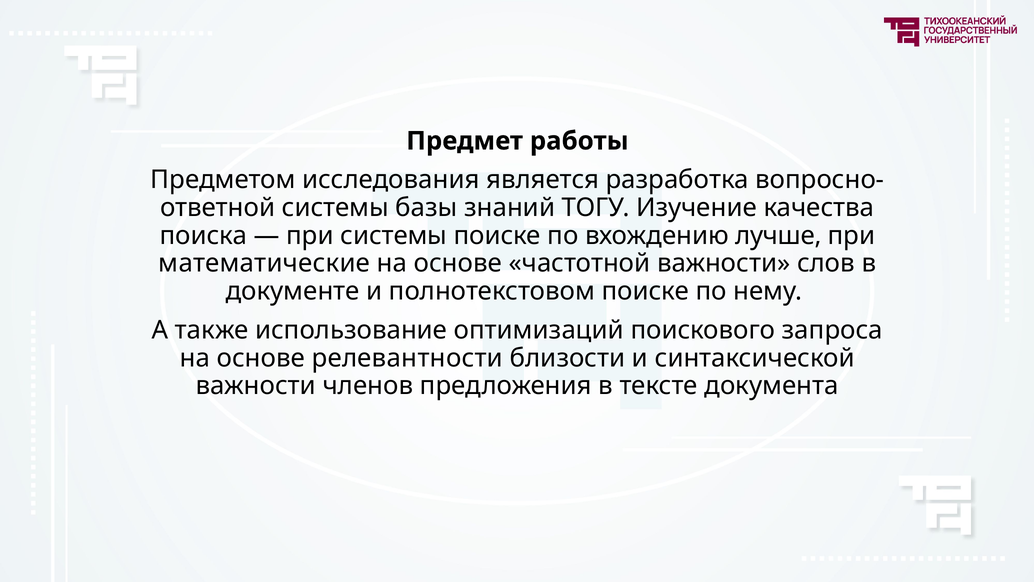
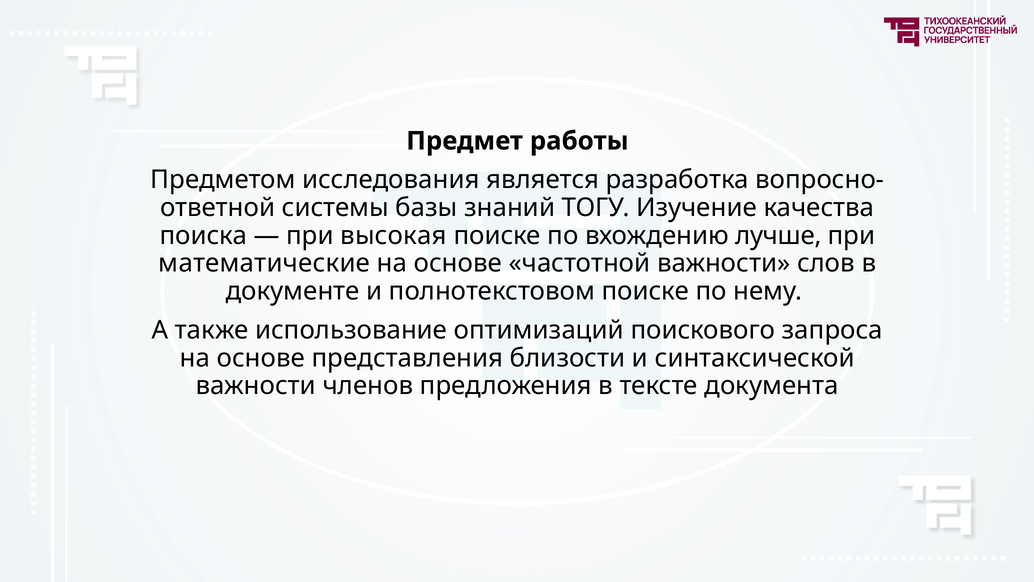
при системы: системы -> высокая (394, 235)
релевантности: релевантности -> представления (407, 358)
